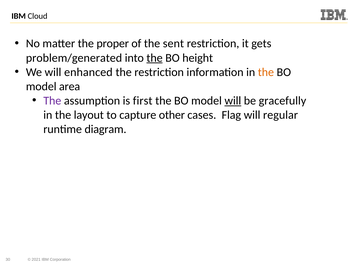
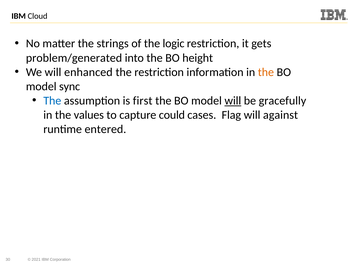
proper: proper -> strings (113, 44)
sent: sent -> logic (174, 44)
the underline: present -> none (155, 58)
area: area -> sync (70, 86)
The colour: purple -> blue (52, 101)
layout: layout -> values (89, 115)
other: other -> could (172, 115)
regular: regular -> against (281, 115)
diagram: diagram -> entered (105, 129)
